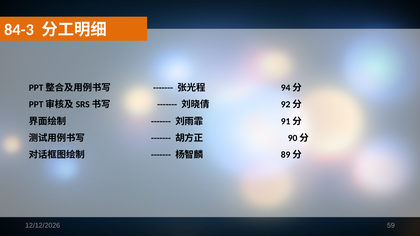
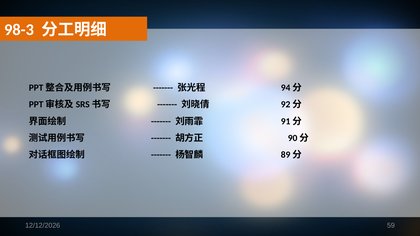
84-3: 84-3 -> 98-3 (19, 30)
